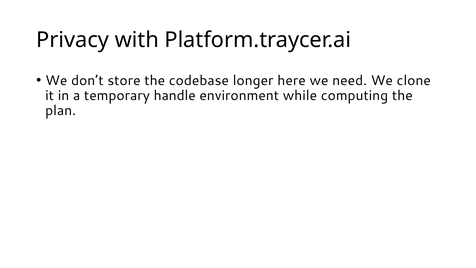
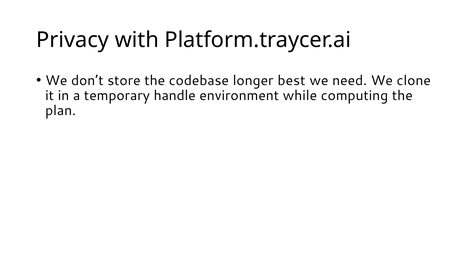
here: here -> best (291, 80)
